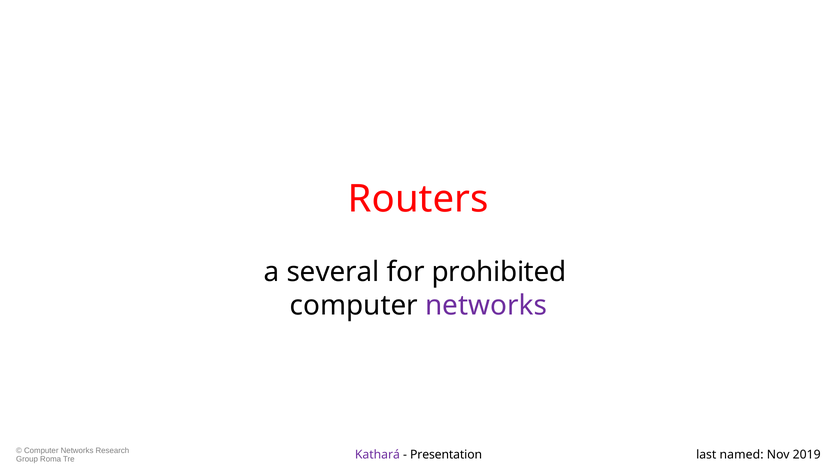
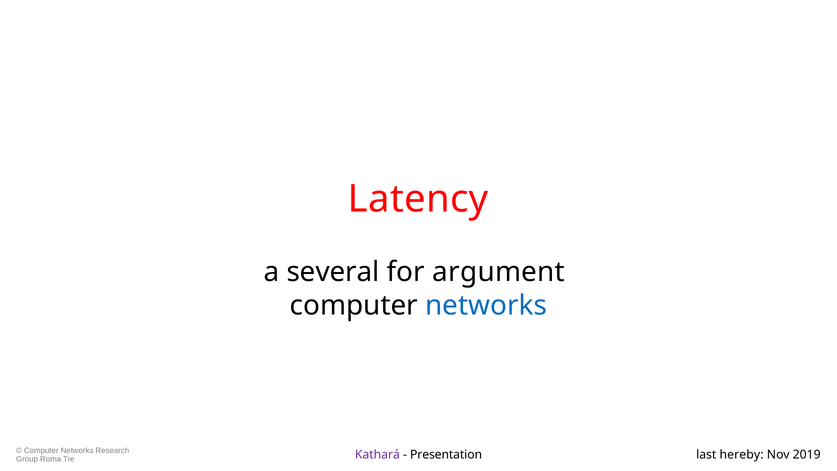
Routers: Routers -> Latency (418, 199)
prohibited: prohibited -> argument (499, 272)
networks colour: purple -> blue (486, 306)
named: named -> hereby (742, 454)
